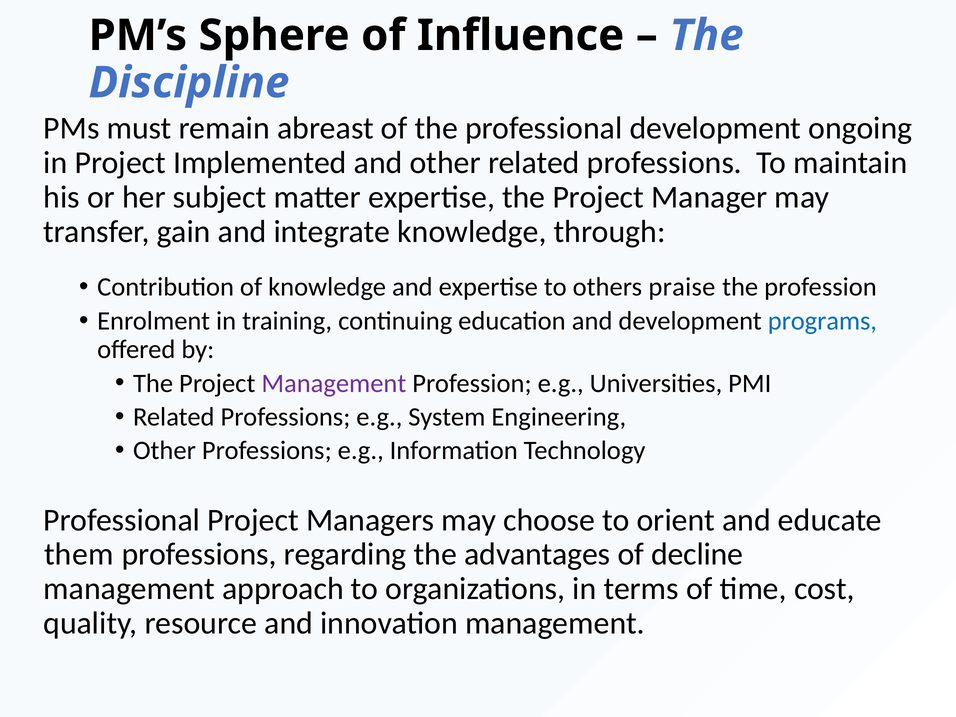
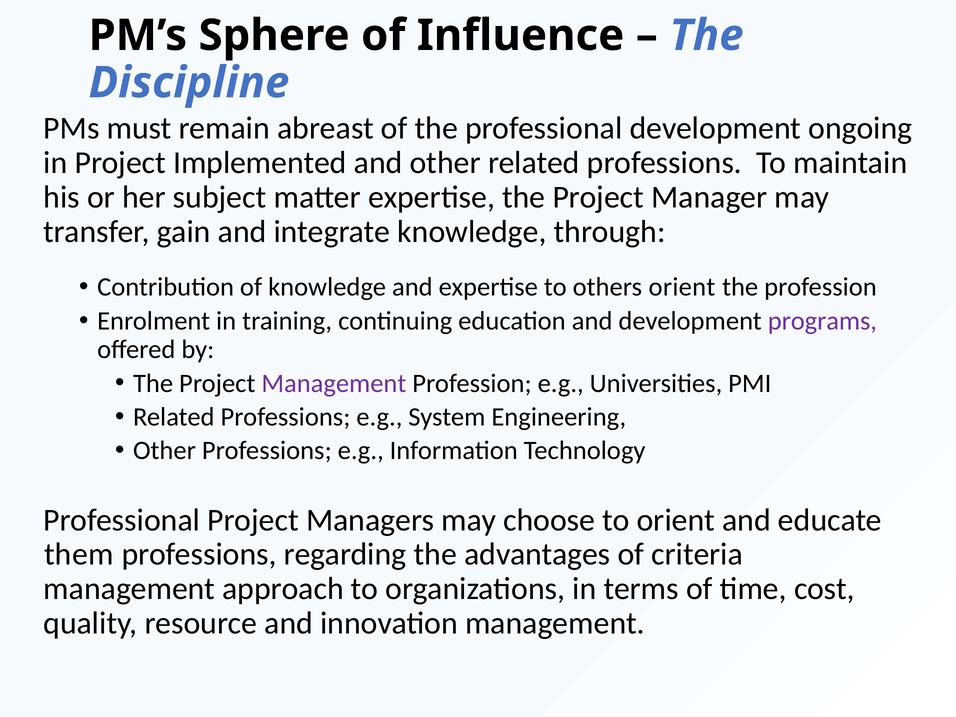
others praise: praise -> orient (682, 287)
programs colour: blue -> purple (822, 321)
decline: decline -> criteria (697, 554)
